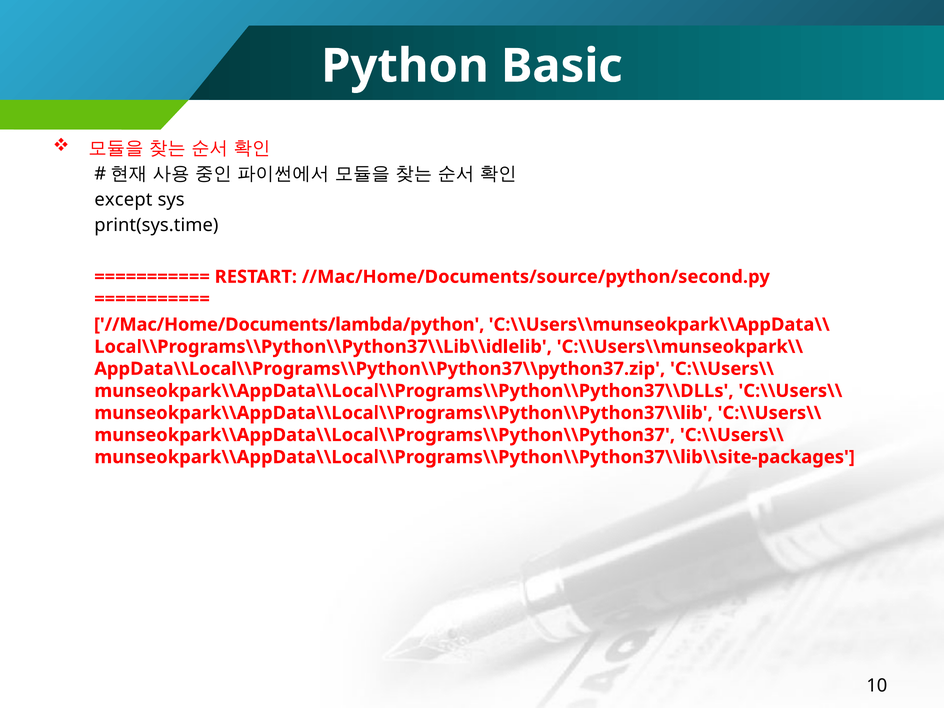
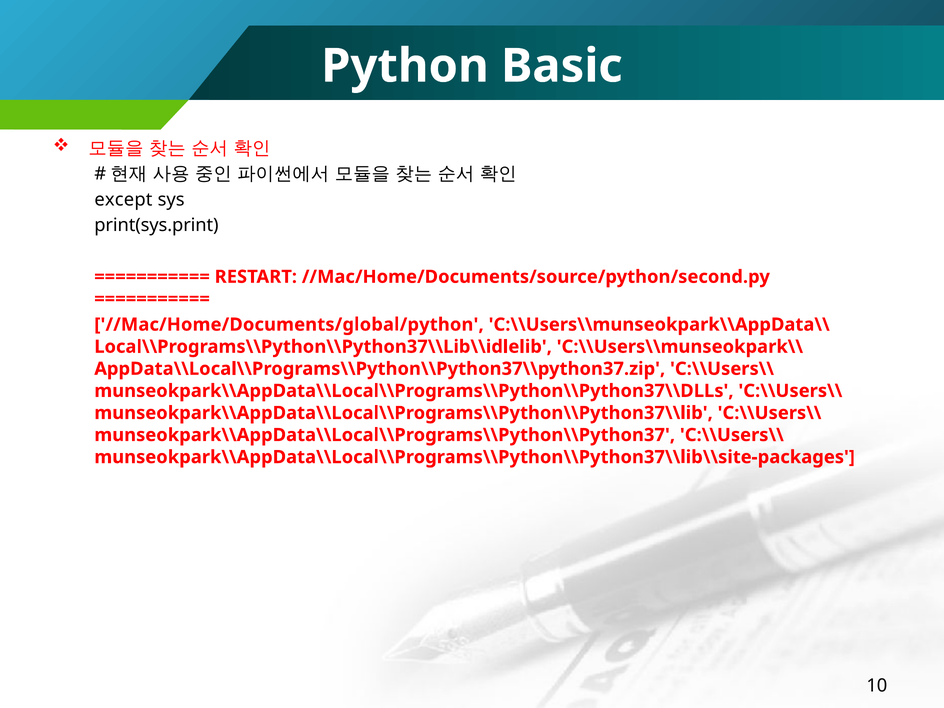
print(sys.time: print(sys.time -> print(sys.print (156, 225)
//Mac/Home/Documents/lambda/python: //Mac/Home/Documents/lambda/python -> //Mac/Home/Documents/global/python (289, 325)
